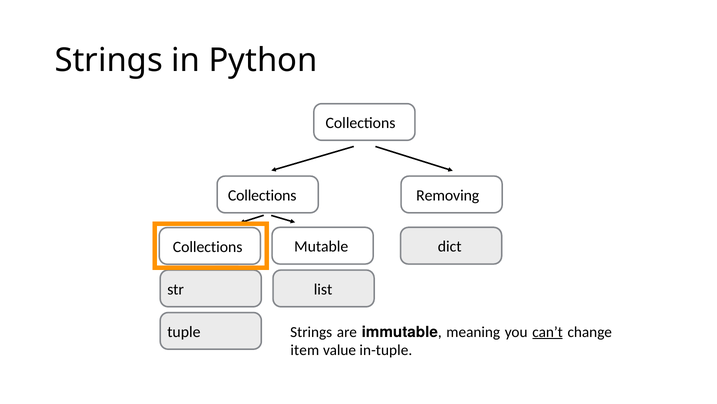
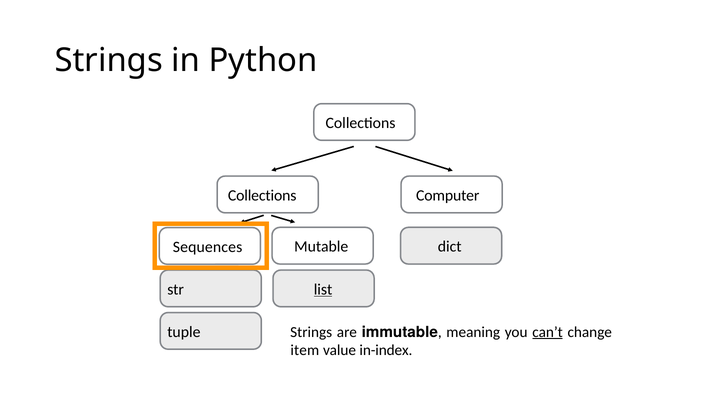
Removing: Removing -> Computer (448, 195)
Collections: Collections -> Sequences (208, 247)
list underline: none -> present (323, 289)
in-tuple: in-tuple -> in-index (386, 350)
